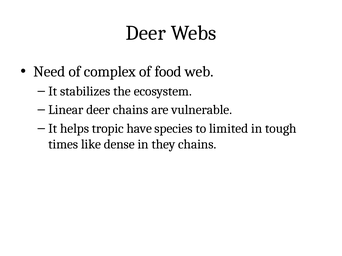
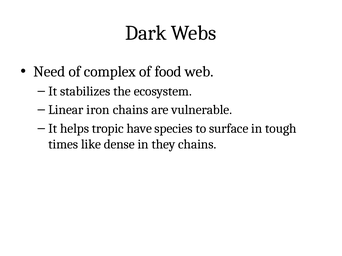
Deer: Deer -> Dark (146, 33)
Linear deer: deer -> iron (98, 110)
limited: limited -> surface (229, 129)
